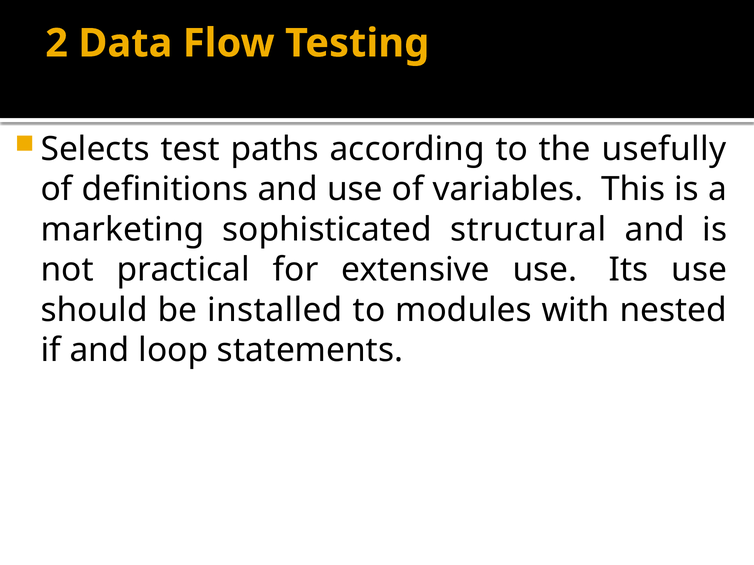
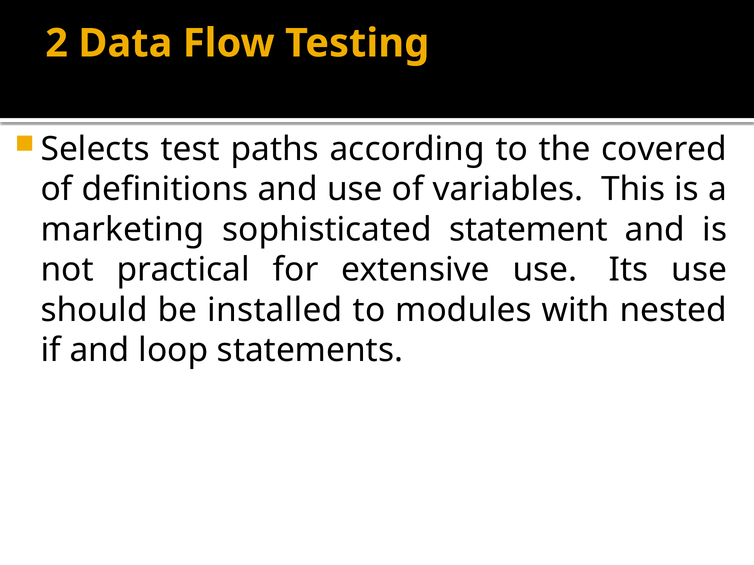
usefully: usefully -> covered (664, 149)
structural: structural -> statement (529, 230)
